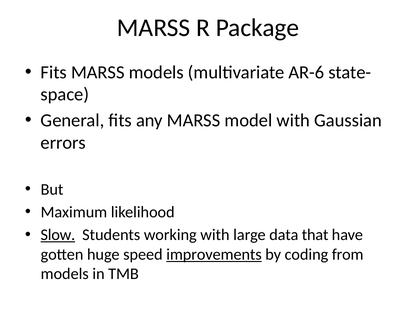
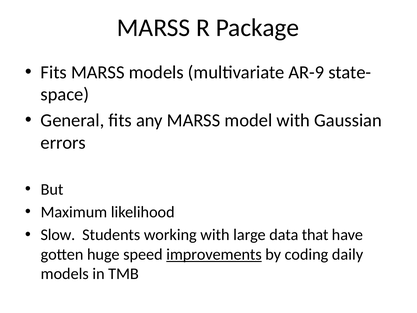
AR-6: AR-6 -> AR-9 (306, 72)
Slow underline: present -> none (58, 235)
from: from -> daily (348, 254)
